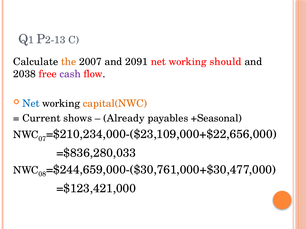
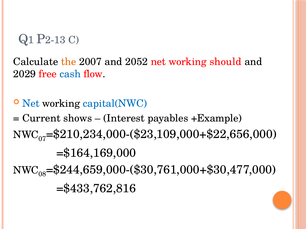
2091: 2091 -> 2052 (137, 62)
2038: 2038 -> 2029 (25, 74)
cash colour: purple -> blue (70, 74)
capital(NWC colour: orange -> blue (115, 104)
Already: Already -> Interest (124, 119)
+Seasonal: +Seasonal -> +Example (216, 119)
=$836,280,033: =$836,280,033 -> =$164,169,000 (96, 153)
=$123,421,000: =$123,421,000 -> =$433,762,816 (96, 189)
